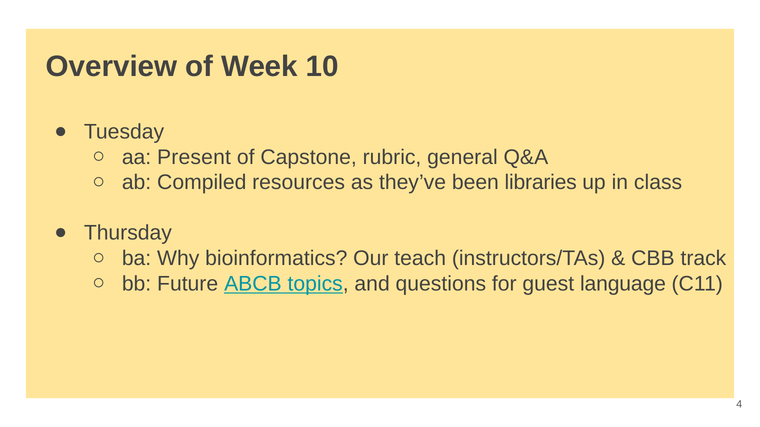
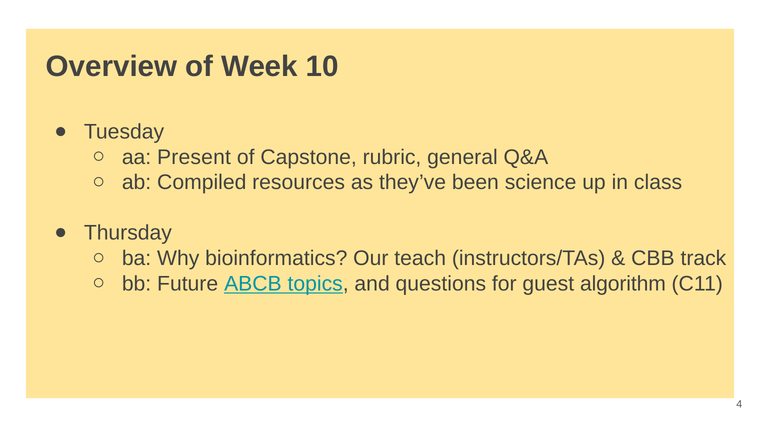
libraries: libraries -> science (541, 183)
language: language -> algorithm (623, 284)
